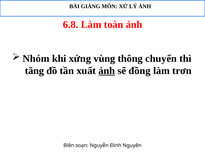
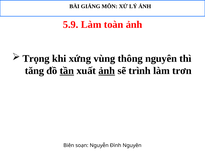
6.8: 6.8 -> 5.9 (71, 25)
Nhóm: Nhóm -> Trọng (36, 59)
thông chuyển: chuyển -> nguyên (161, 59)
tần underline: none -> present (67, 71)
đồng: đồng -> trình (140, 71)
